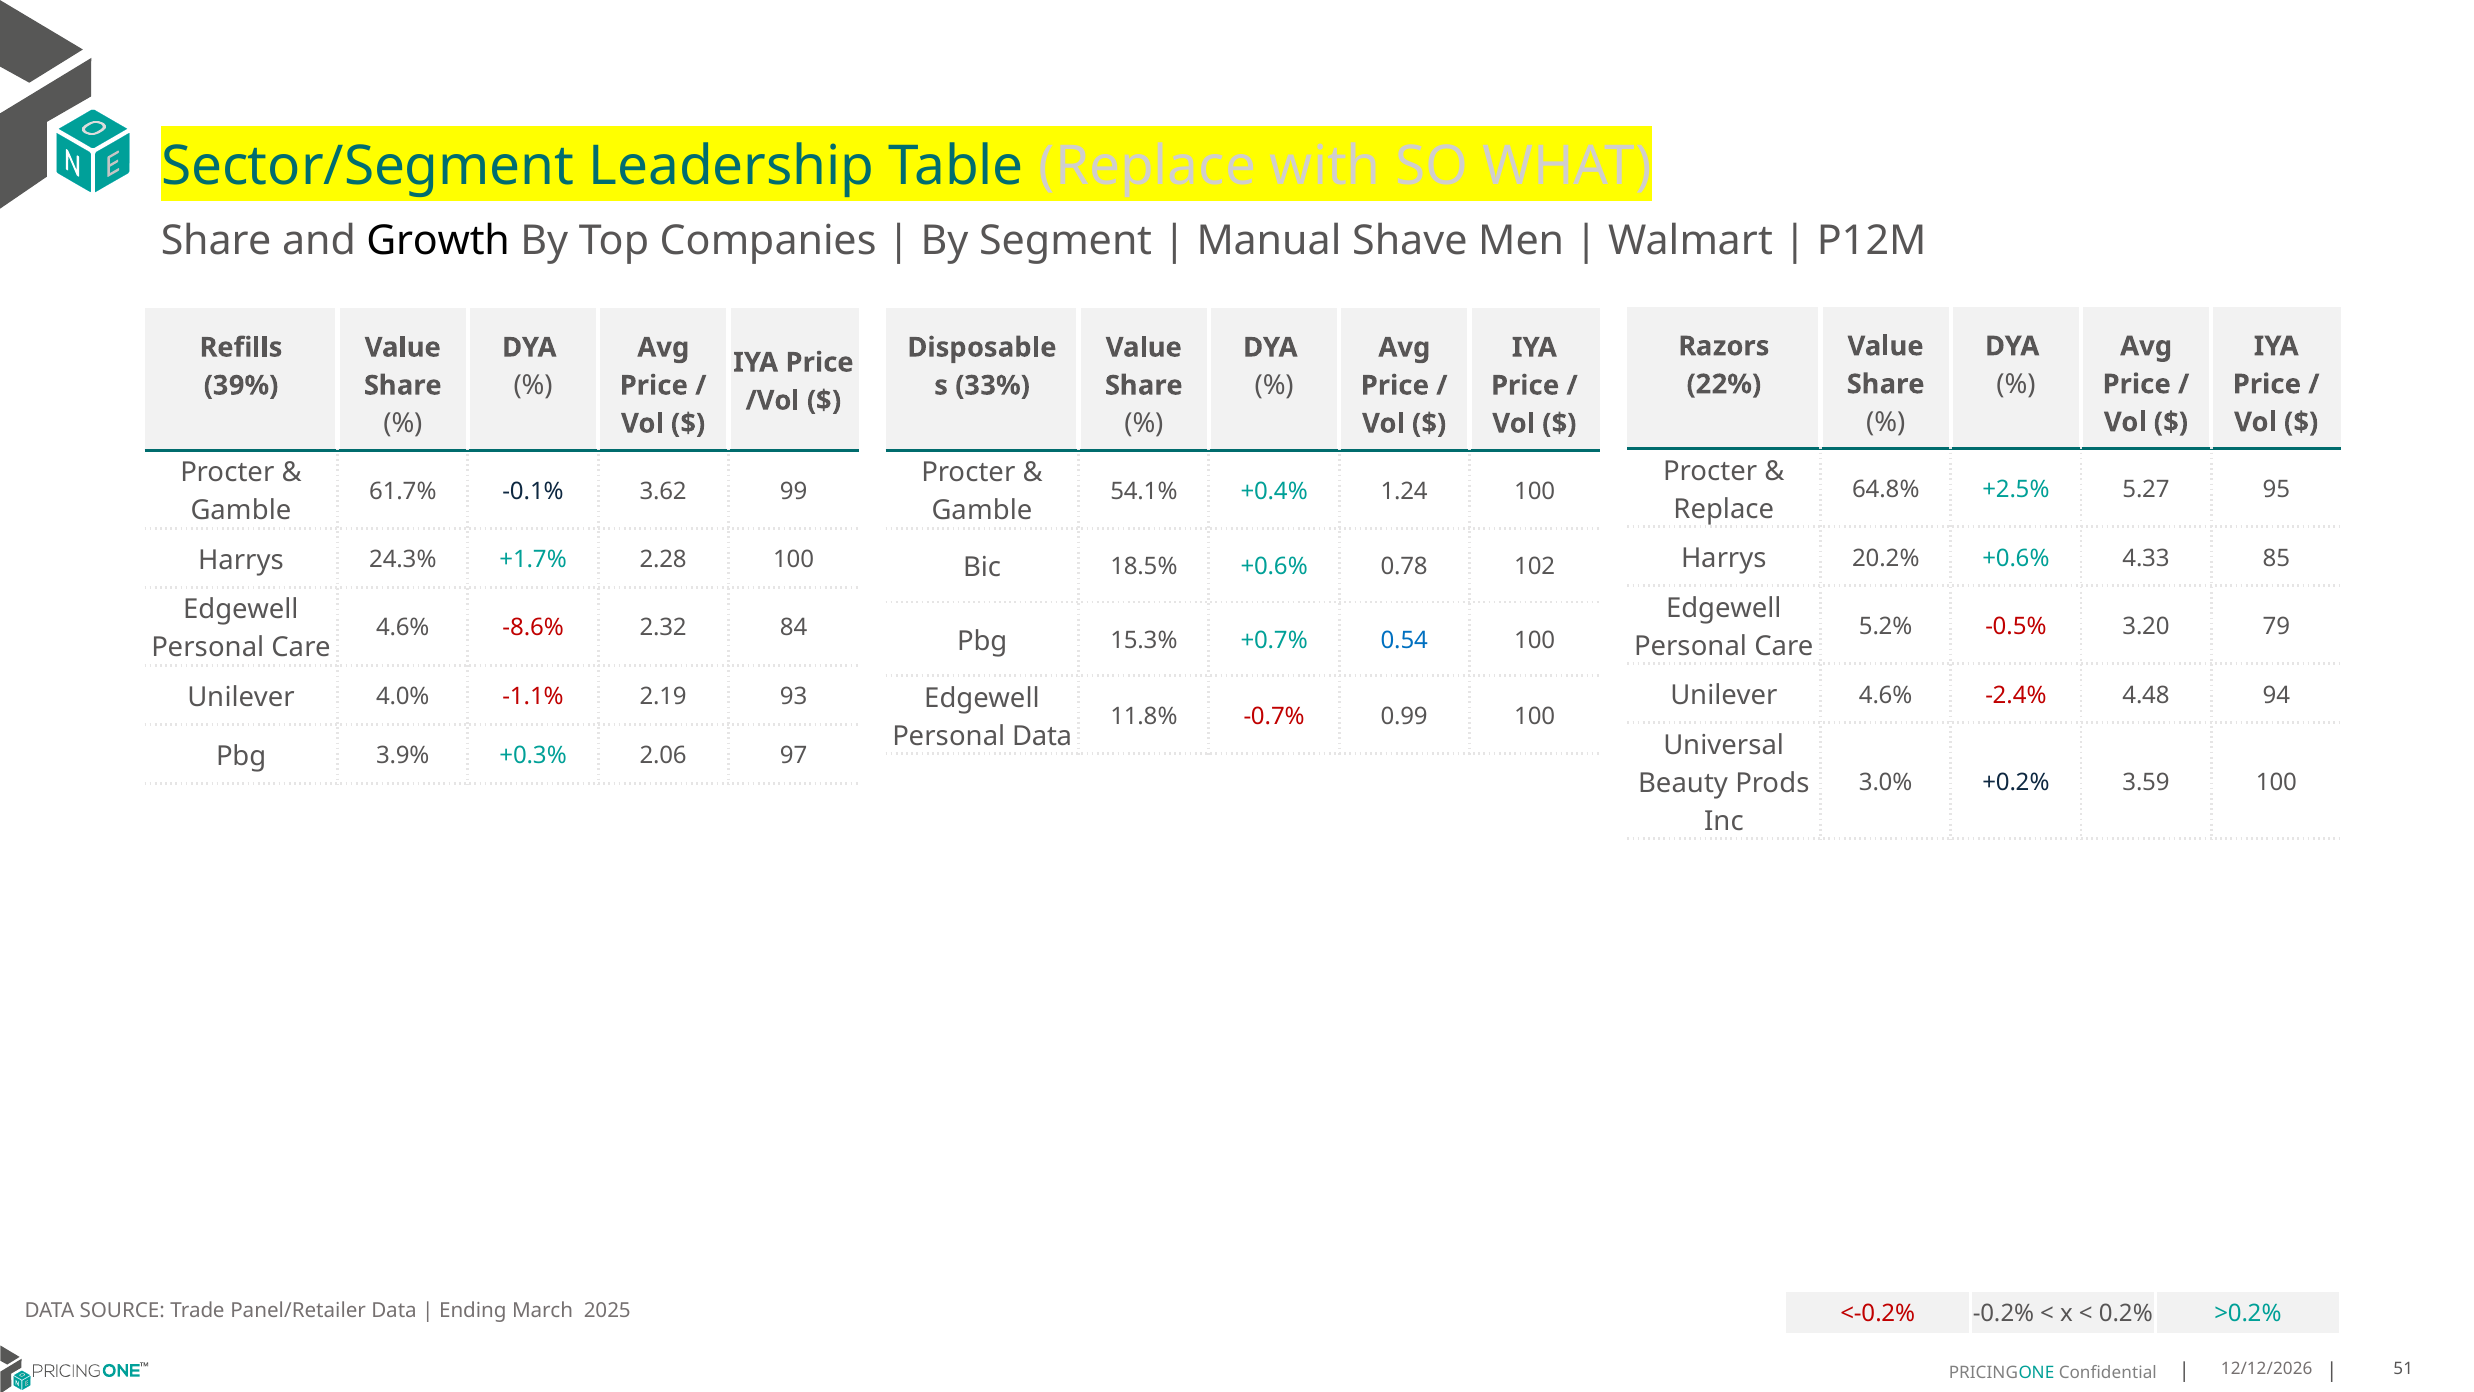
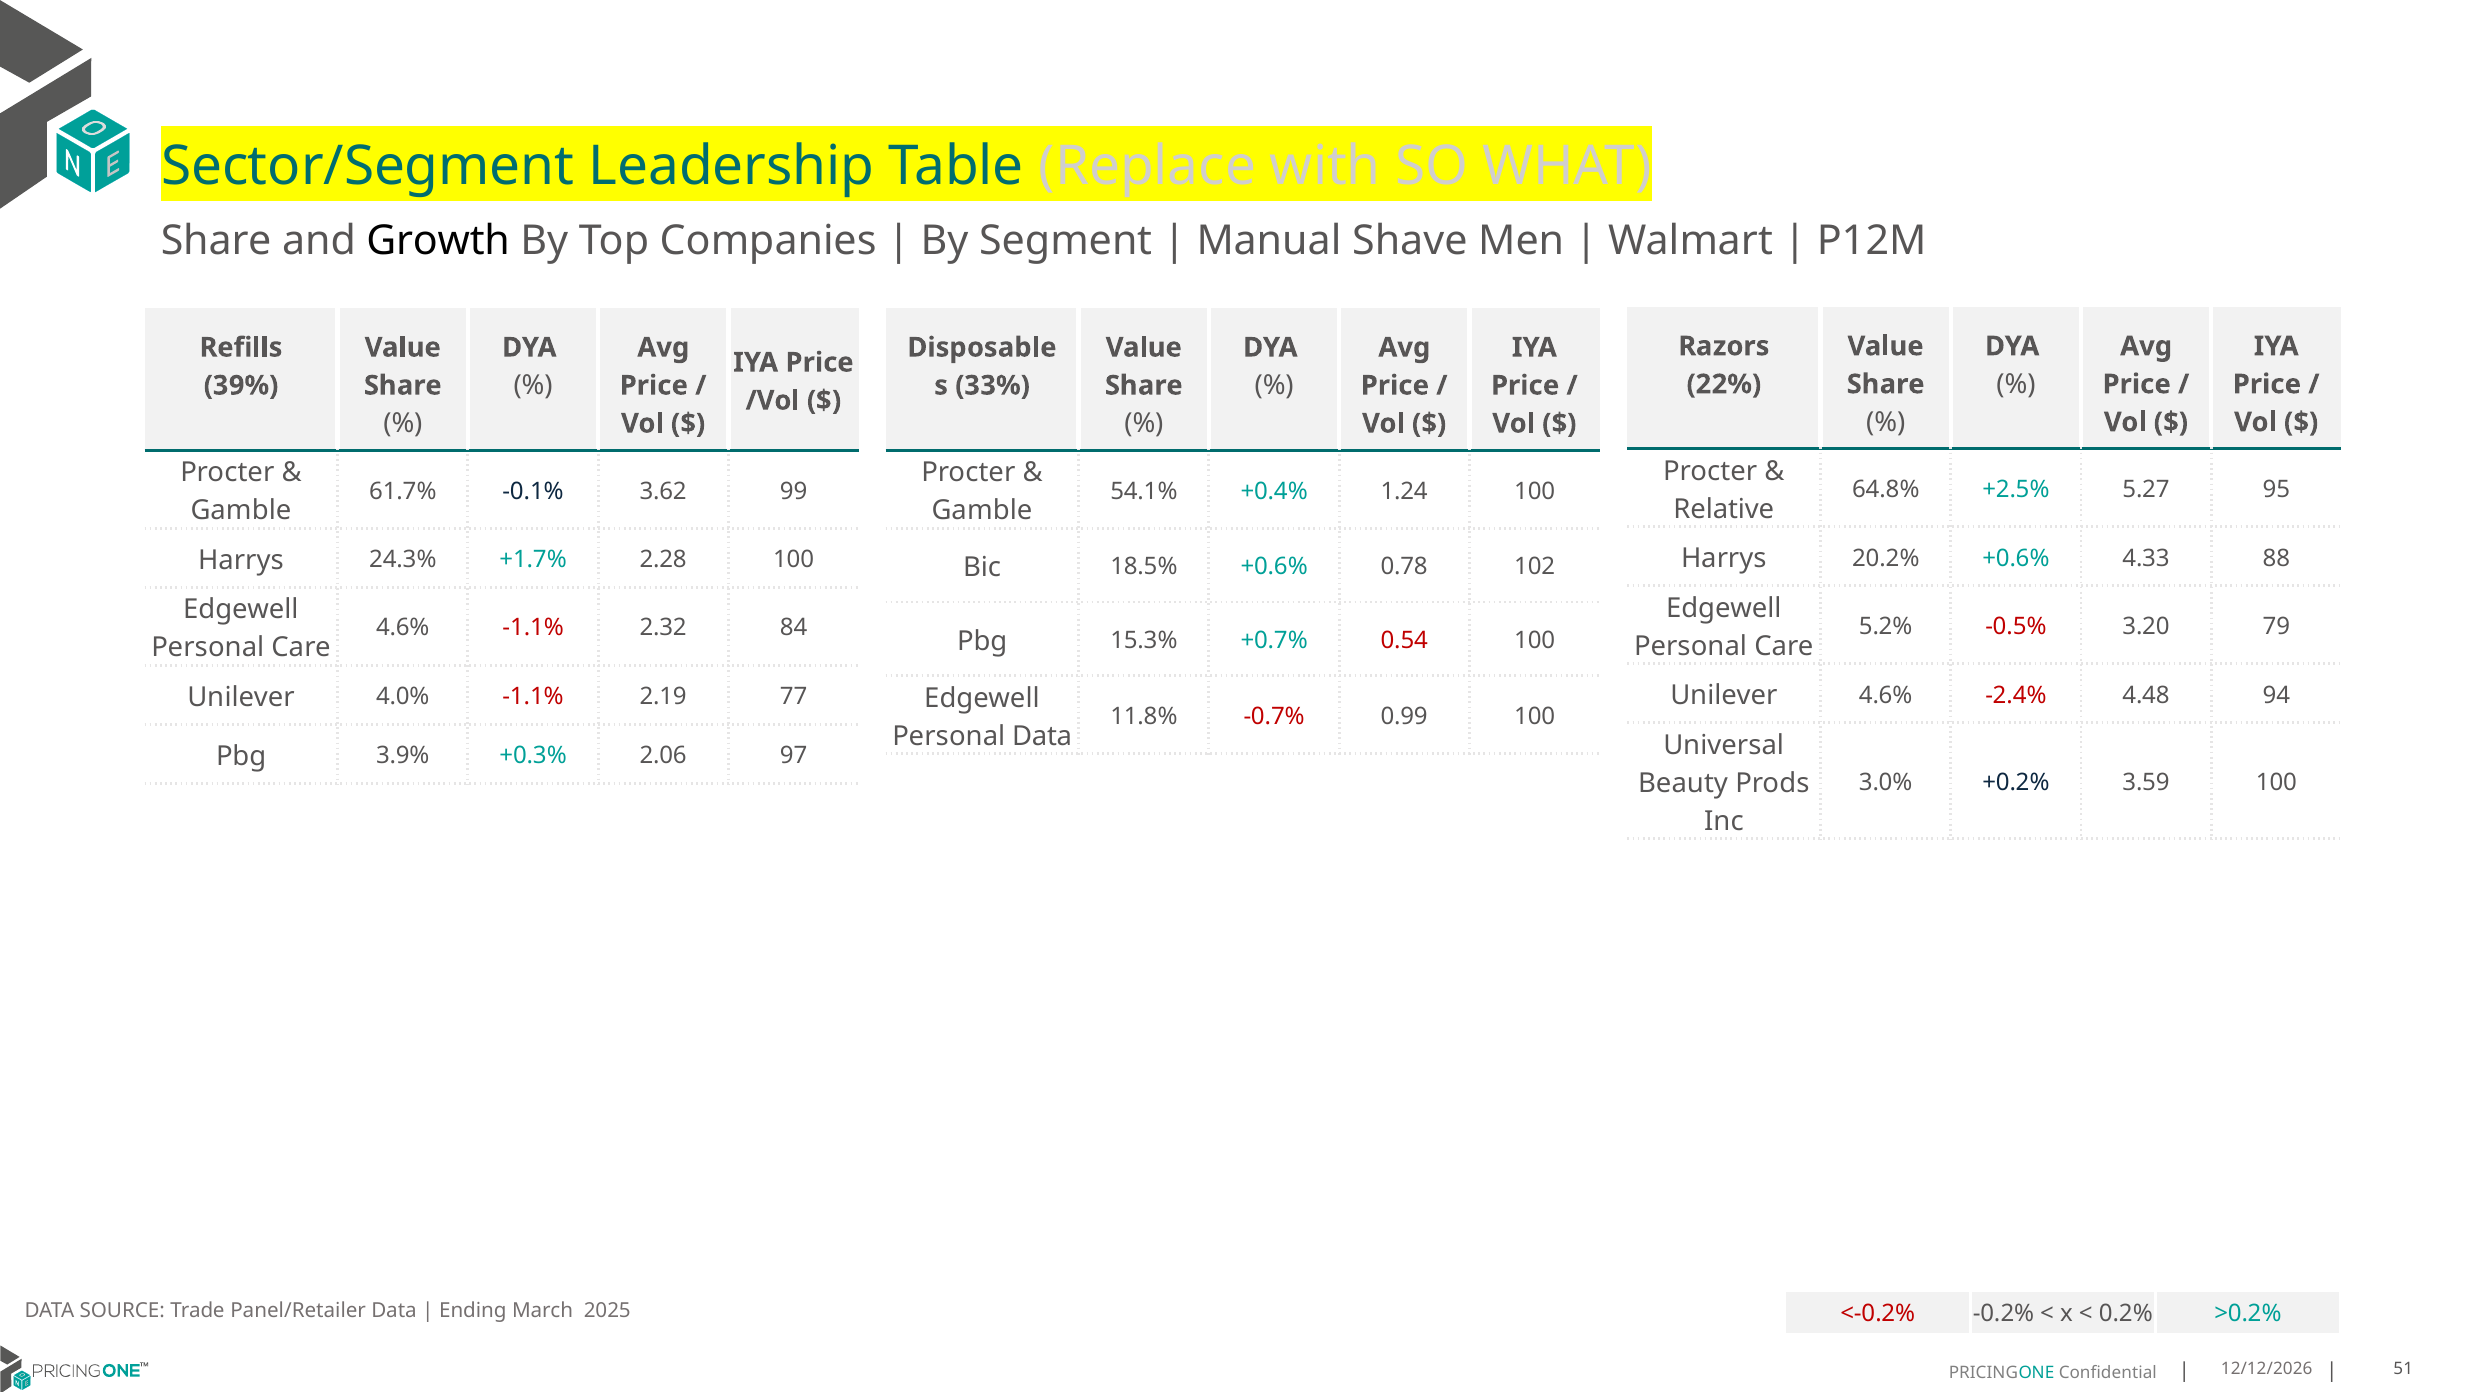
Replace: Replace -> Relative (1724, 509)
85: 85 -> 88 (2276, 558)
4.6% -8.6%: -8.6% -> -1.1% (533, 628)
0.54 colour: blue -> red (1404, 641)
93: 93 -> 77 (794, 696)
